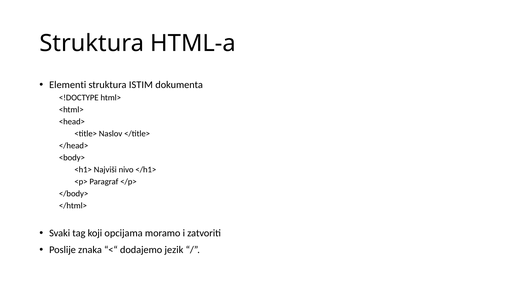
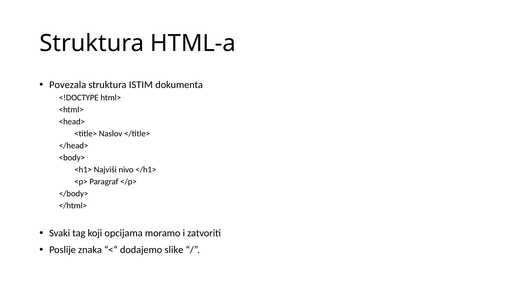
Elementi: Elementi -> Povezala (68, 85)
jezik: jezik -> slike (174, 250)
